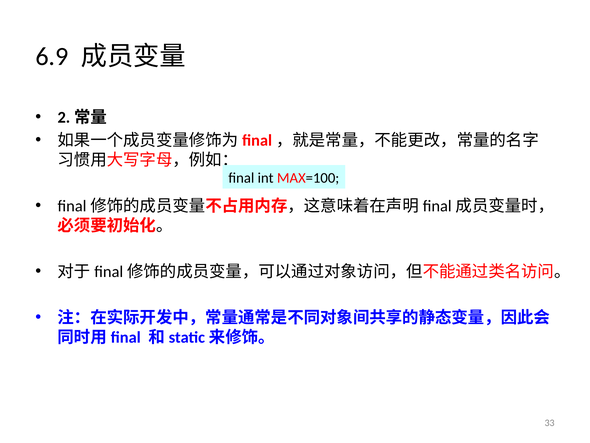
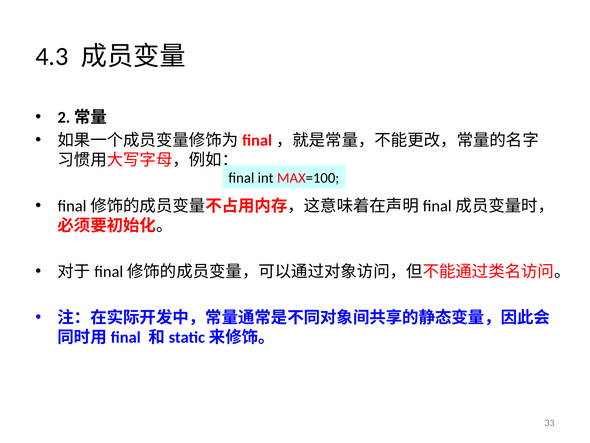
6.9: 6.9 -> 4.3 (52, 56)
